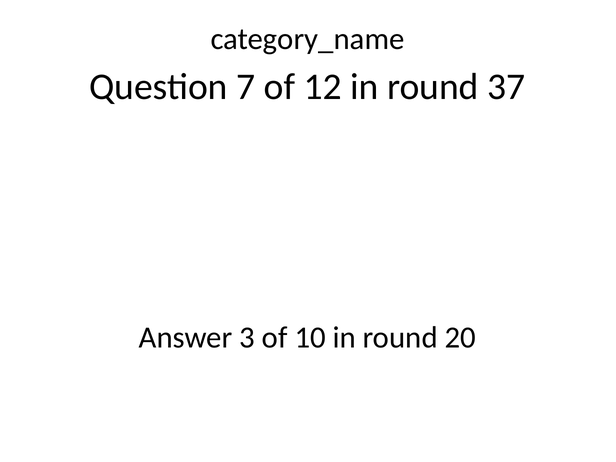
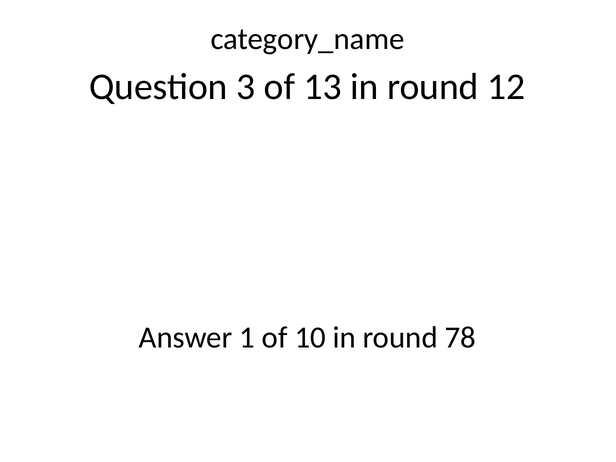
7: 7 -> 3 (246, 87)
12: 12 -> 13 (323, 87)
37: 37 -> 12 (506, 87)
3: 3 -> 1 (247, 337)
20: 20 -> 78 (460, 337)
